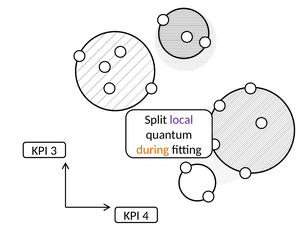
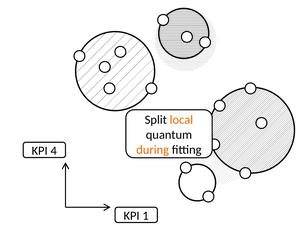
local colour: purple -> orange (181, 120)
3: 3 -> 4 (54, 151)
4: 4 -> 1 (146, 216)
